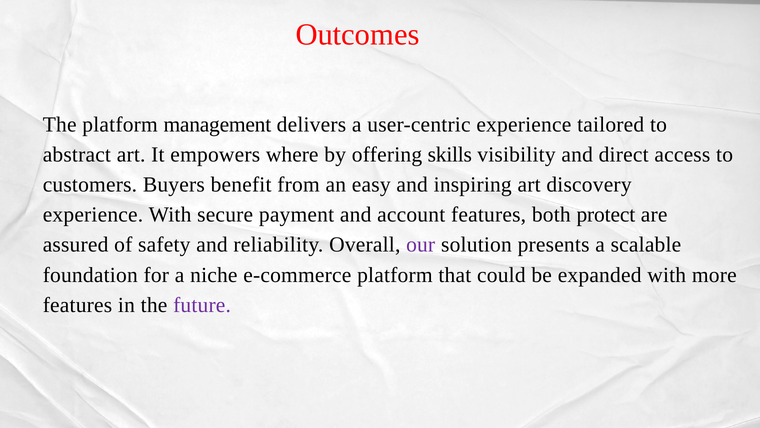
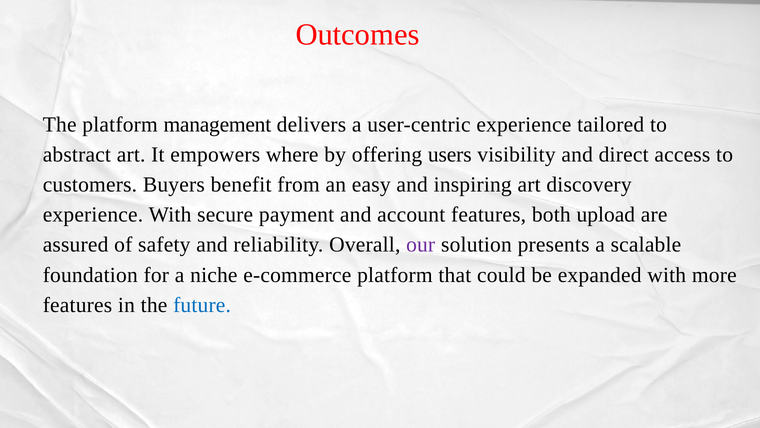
skills: skills -> users (450, 154)
protect: protect -> upload (606, 215)
future colour: purple -> blue (202, 305)
